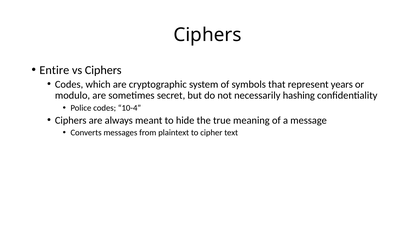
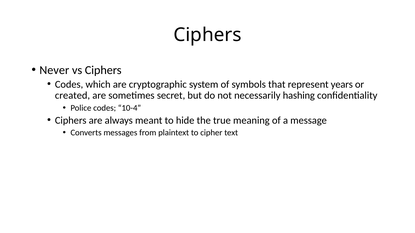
Entire: Entire -> Never (54, 70)
modulo: modulo -> created (73, 96)
